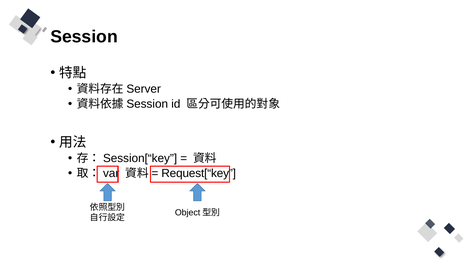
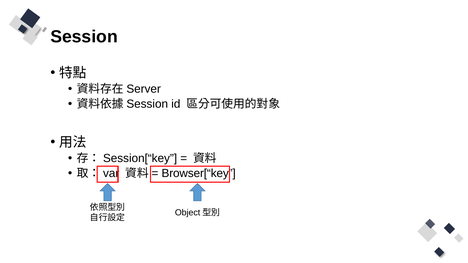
Request[“key: Request[“key -> Browser[“key (199, 174)
